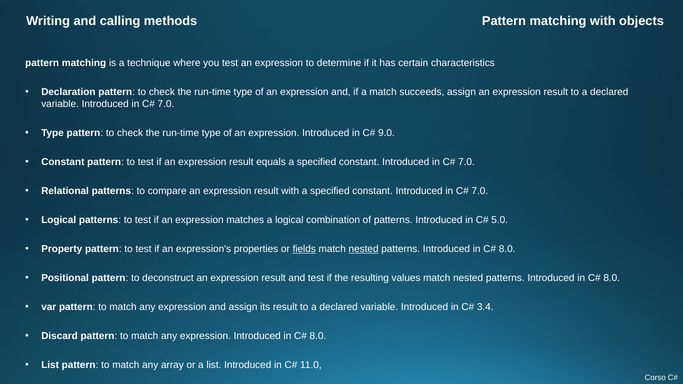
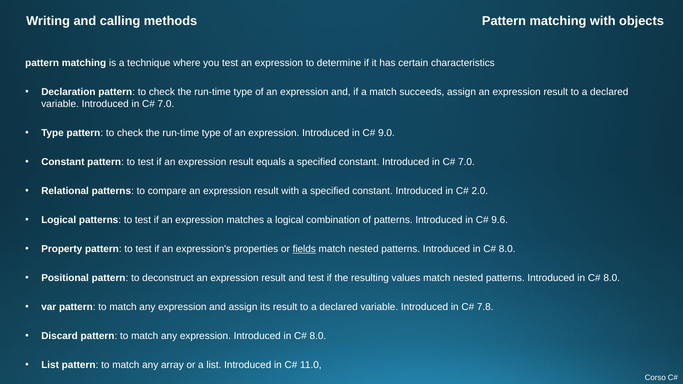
7.0: 7.0 -> 2.0 (480, 191)
5.0: 5.0 -> 9.6 (500, 220)
nested underline: present -> none (364, 249)
3.4: 3.4 -> 7.8 (485, 307)
